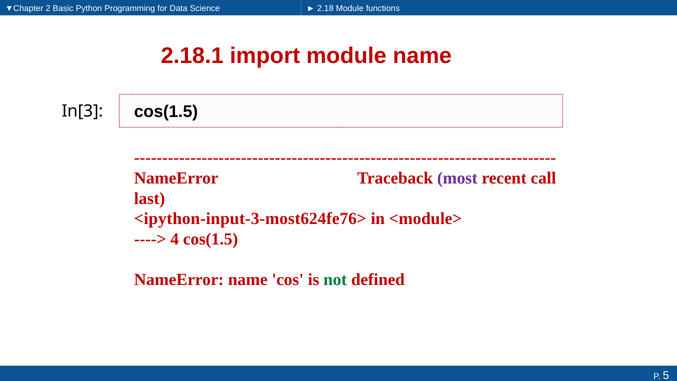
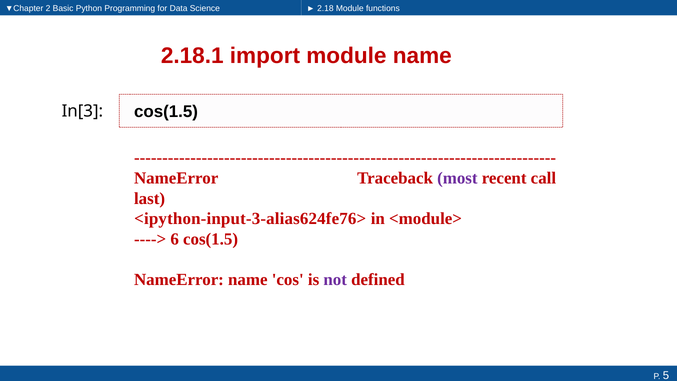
<ipython-input-3-most624fe76>: <ipython-input-3-most624fe76> -> <ipython-input-3-alias624fe76> (250, 219)
4: 4 -> 6 (175, 239)
not colour: green -> purple (335, 280)
